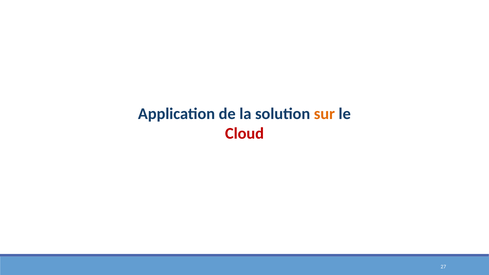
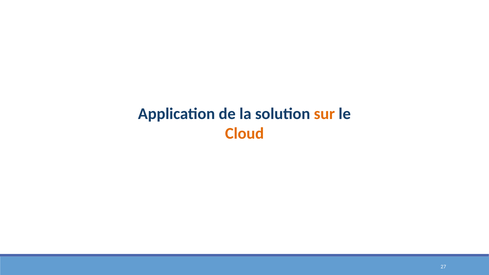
Cloud colour: red -> orange (245, 133)
